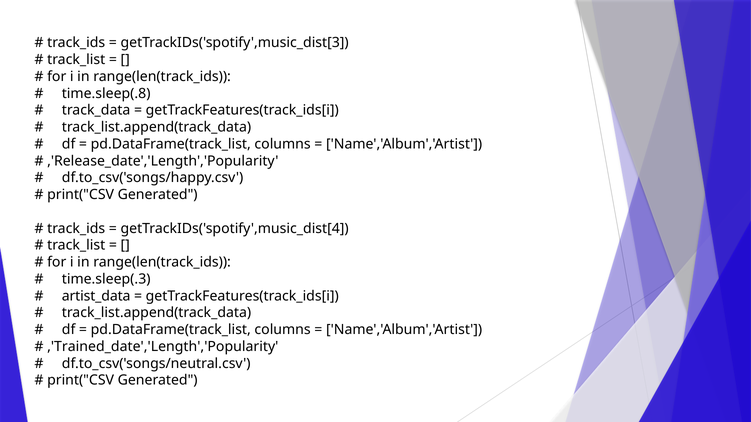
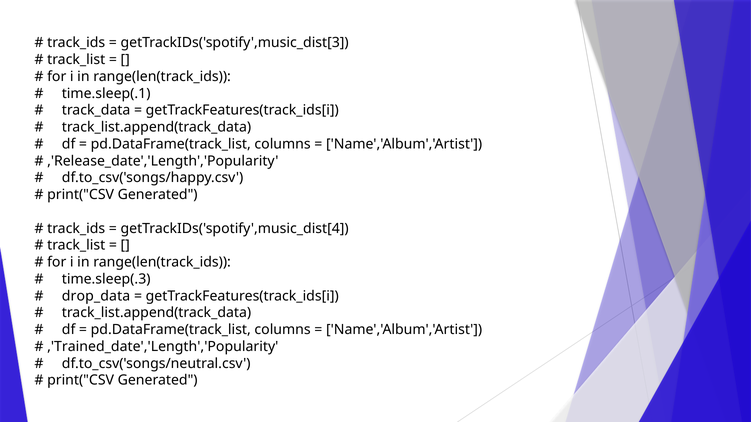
time.sleep(.8: time.sleep(.8 -> time.sleep(.1 (106, 93)
artist_data: artist_data -> drop_data (96, 296)
